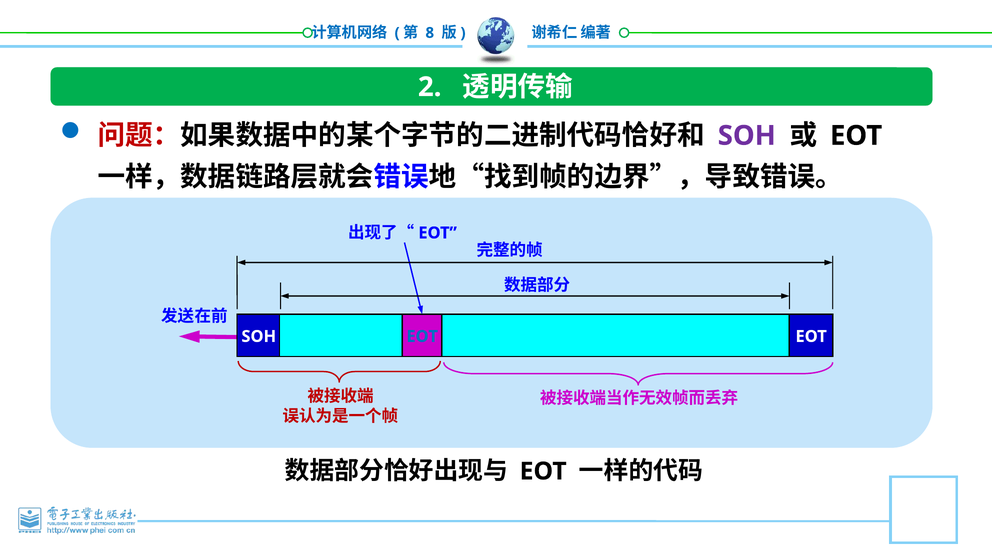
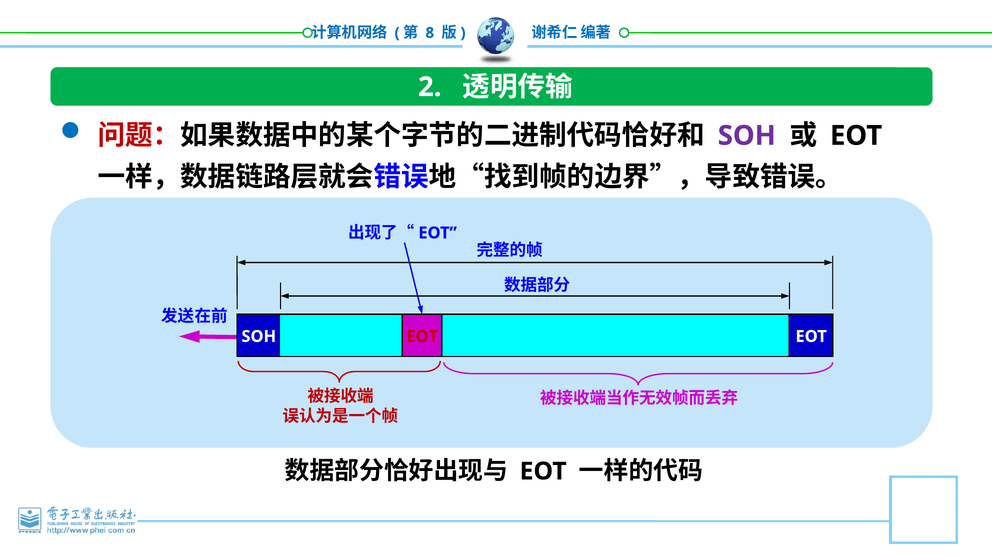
EOT colour: blue -> red (422, 336)
